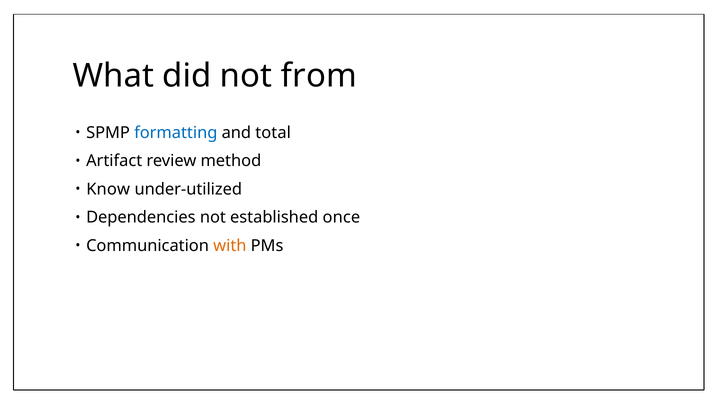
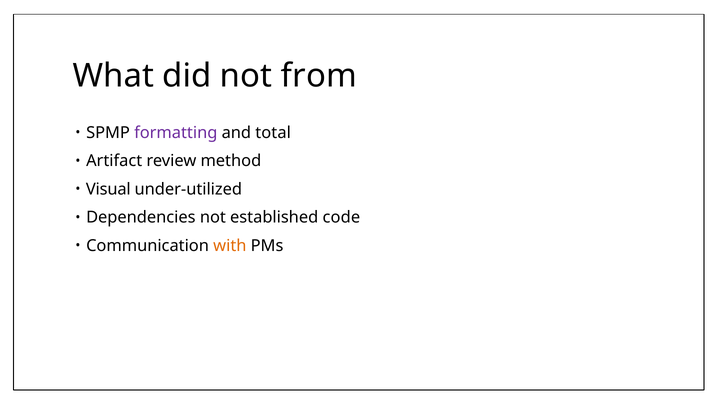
formatting colour: blue -> purple (176, 133)
Know: Know -> Visual (108, 189)
once: once -> code (341, 217)
